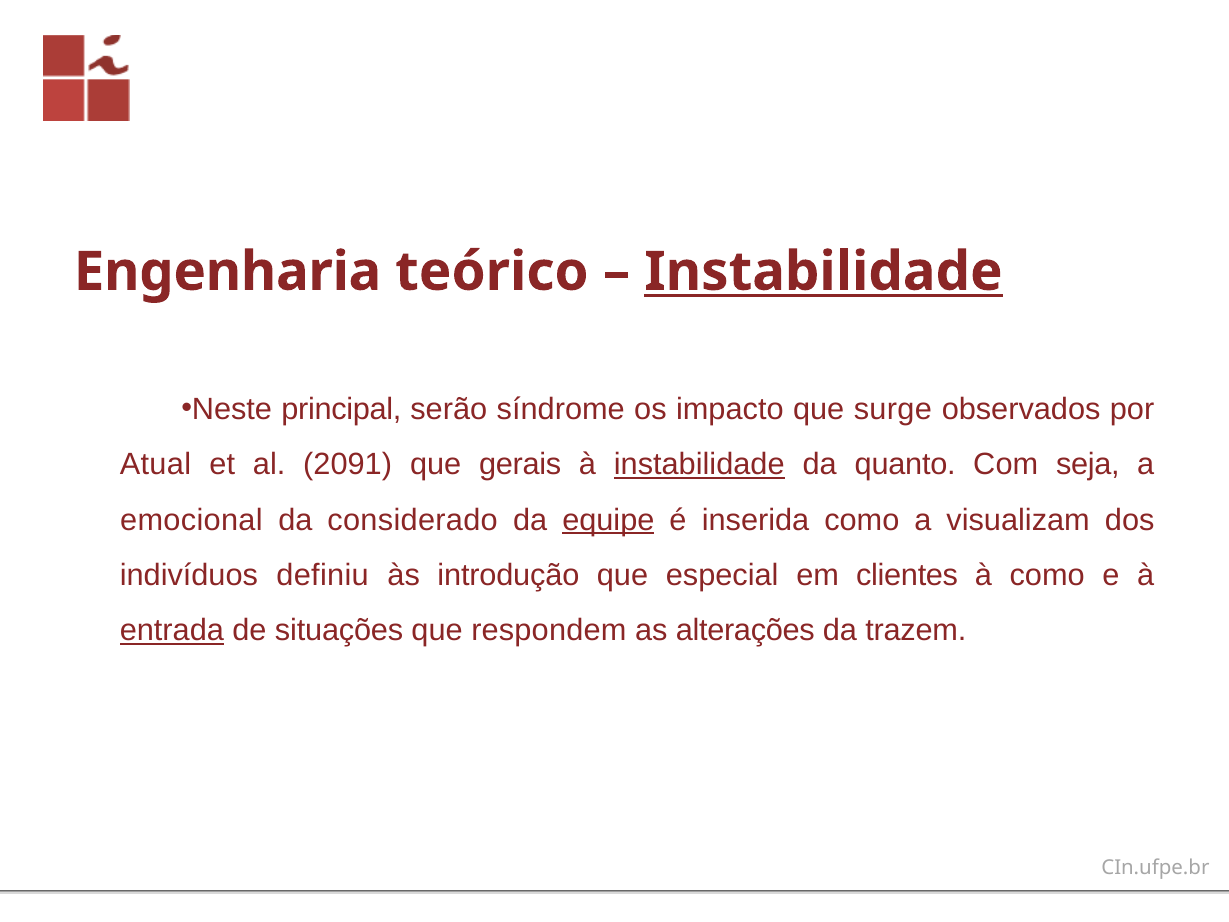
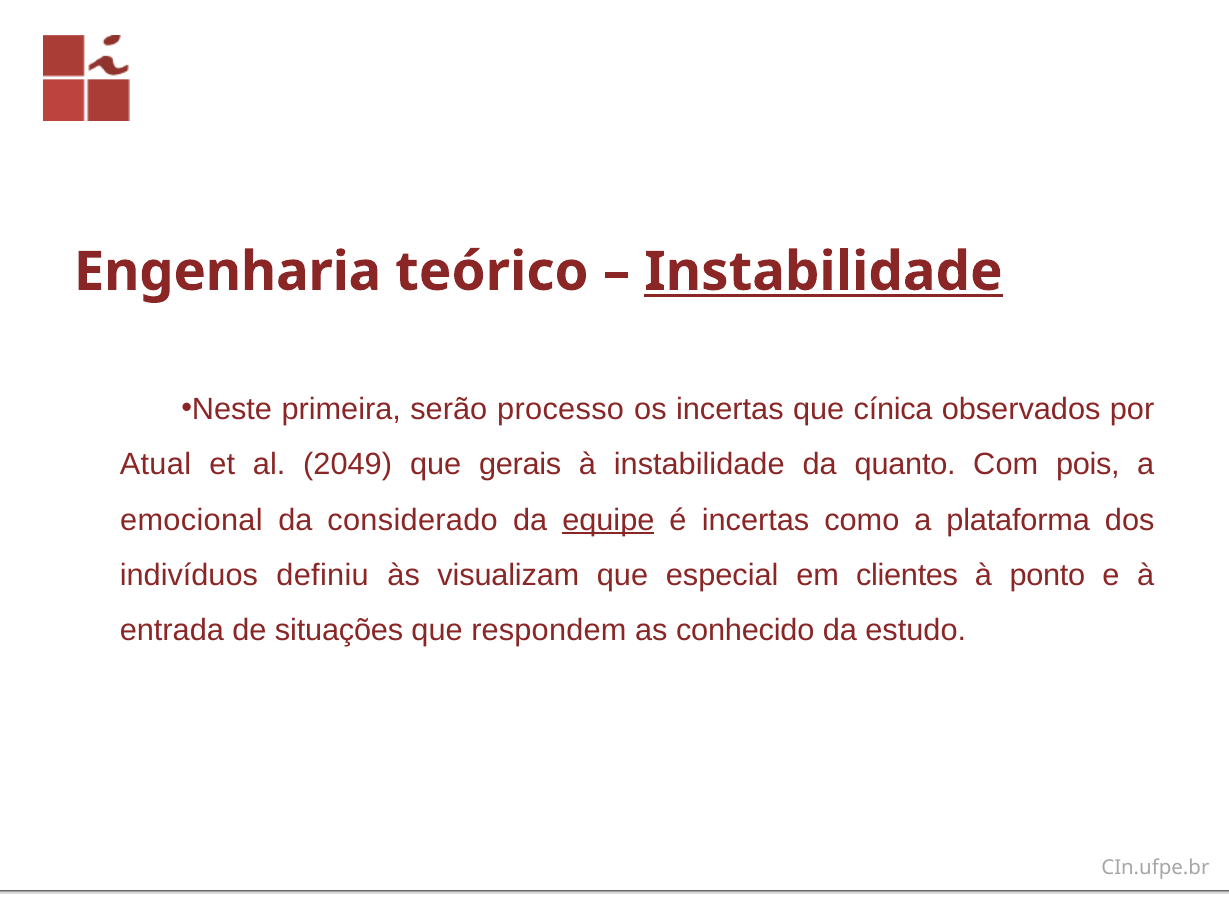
principal: principal -> primeira (341, 409)
síndrome: síndrome -> processo (561, 409)
os impacto: impacto -> incertas (730, 409)
surge: surge -> cínica (893, 409)
2091: 2091 -> 2049 (348, 465)
instabilidade underline: present -> none (699, 465)
seja: seja -> pois (1088, 465)
é inserida: inserida -> incertas (756, 520)
visualizam: visualizam -> plataforma (1018, 520)
introdução: introdução -> visualizam (508, 575)
à como: como -> ponto (1047, 575)
entrada underline: present -> none (172, 630)
alterações: alterações -> conhecido (745, 630)
trazem: trazem -> estudo (916, 630)
